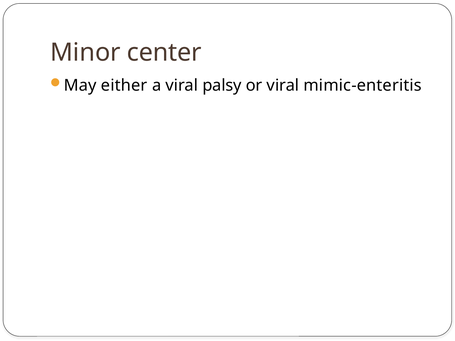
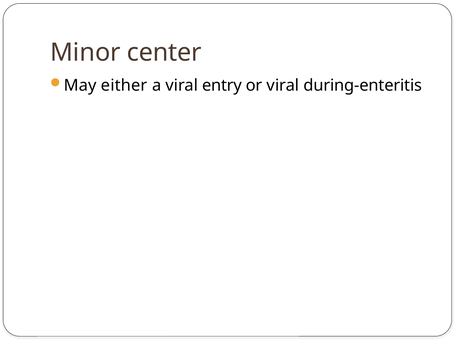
palsy: palsy -> entry (222, 85)
mimic-enteritis: mimic-enteritis -> during-enteritis (363, 85)
